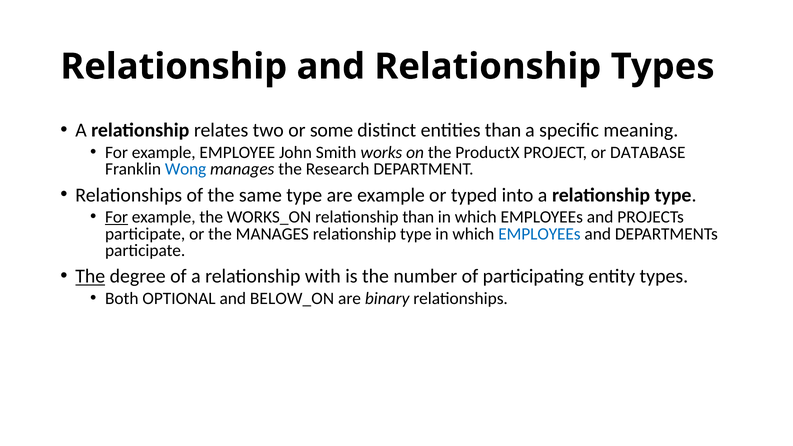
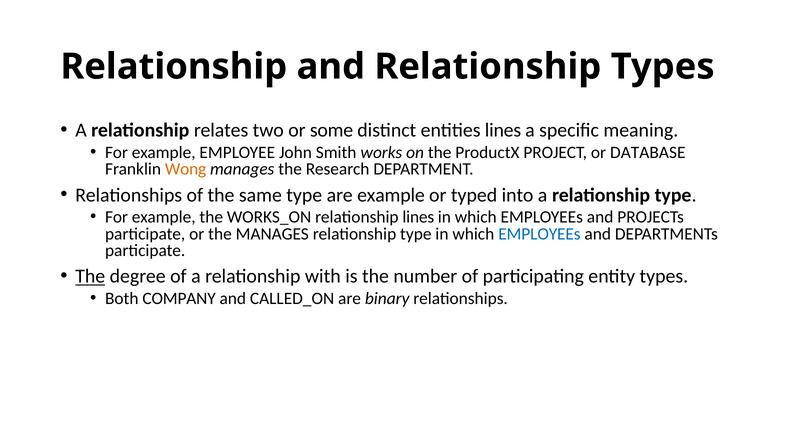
entities than: than -> lines (503, 130)
Wong colour: blue -> orange (186, 169)
For underline: present -> none (117, 217)
relationship than: than -> lines (418, 217)
OPTIONAL: OPTIONAL -> COMPANY (179, 299)
BELOW_ON: BELOW_ON -> CALLED_ON (292, 299)
